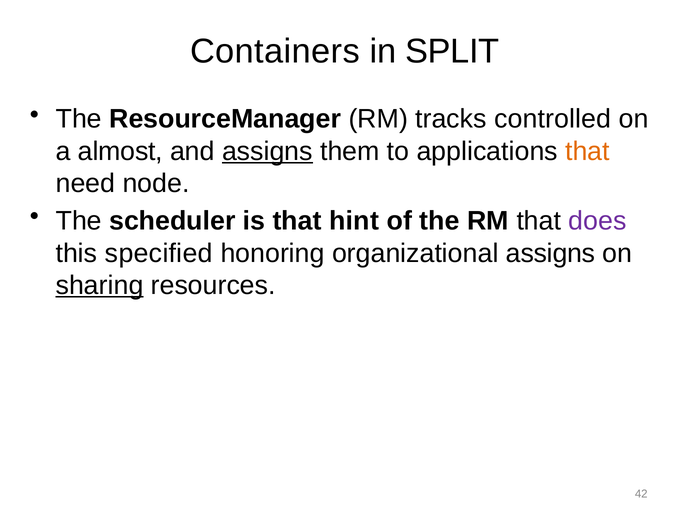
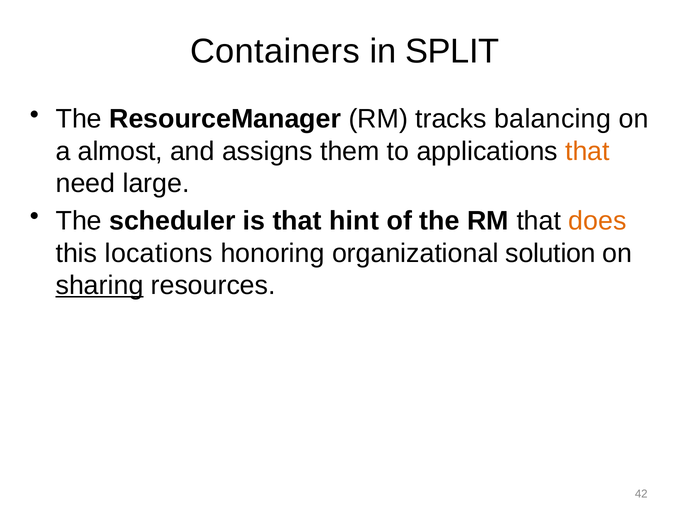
controlled: controlled -> balancing (553, 119)
assigns underline: present -> none (267, 151)
node: node -> large (156, 183)
does colour: purple -> orange (598, 221)
specified: specified -> locations (159, 253)
organizational assigns: assigns -> solution (551, 253)
